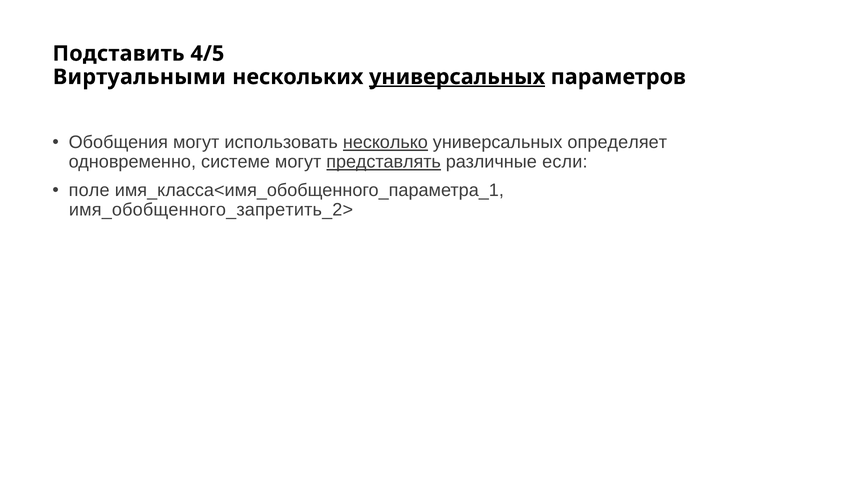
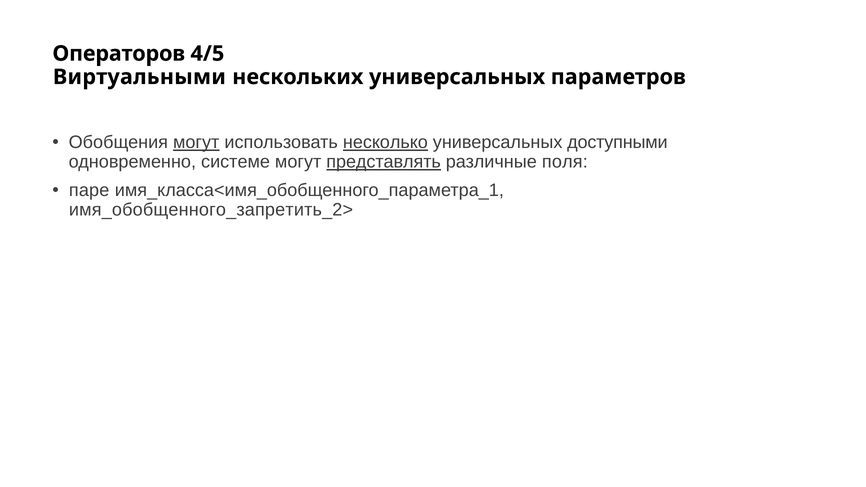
Подставить: Подставить -> Операторов (119, 54)
универсальных underline: present -> none (457, 77)
могут underline: none -> present (196, 143)
определяет: определяет -> доступными (617, 143)
если: если -> поля (565, 162)
поле: поле -> паре (89, 191)
